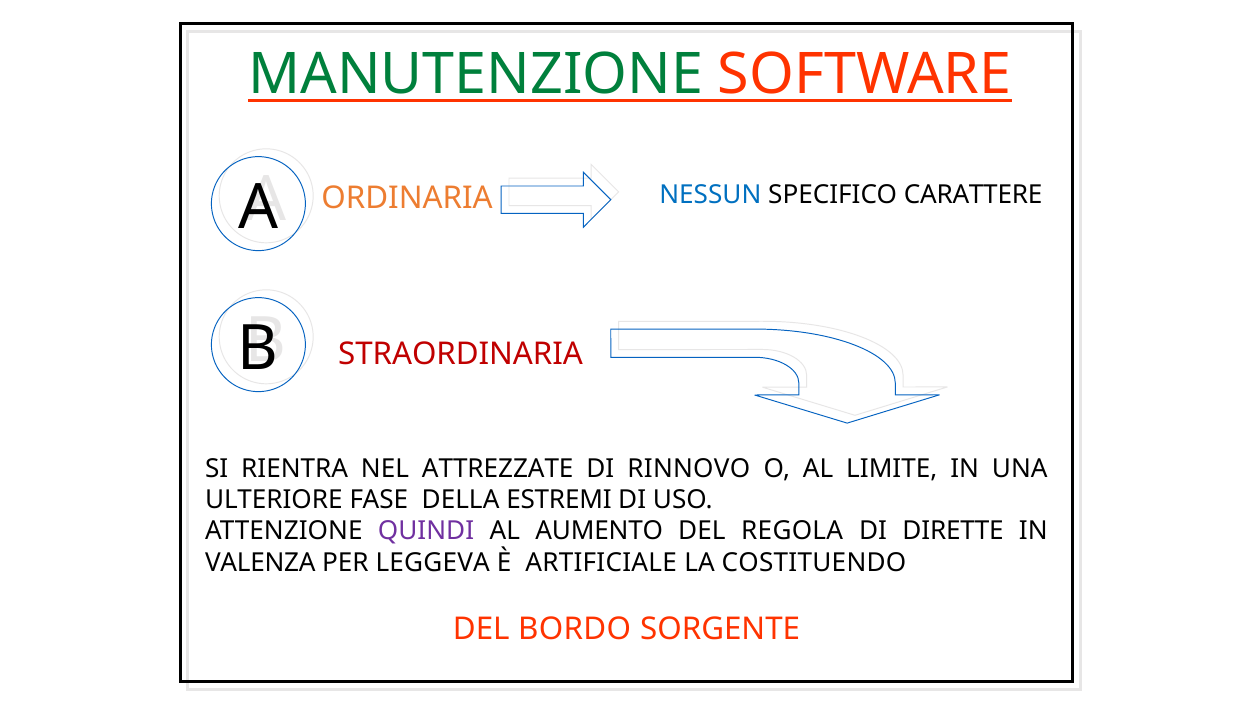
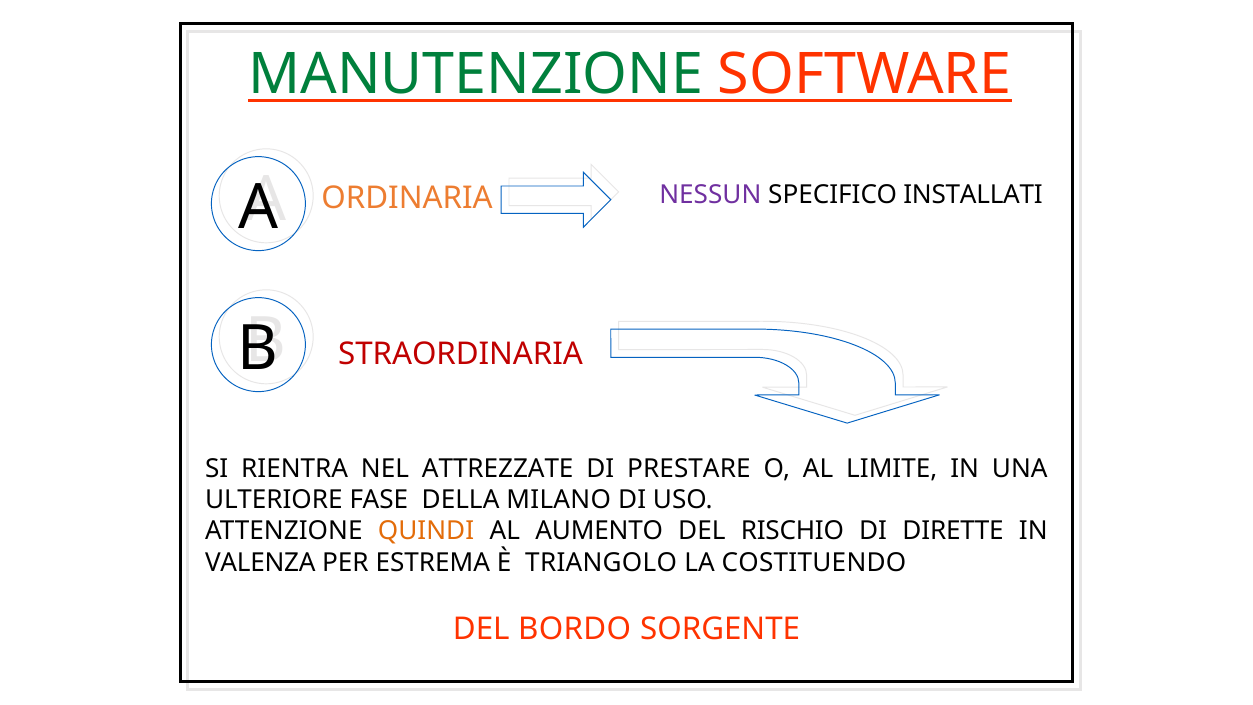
NESSUN colour: blue -> purple (710, 194)
CARATTERE: CARATTERE -> INSTALLATI (973, 194)
RINNOVO: RINNOVO -> PRESTARE (689, 468)
ESTREMI: ESTREMI -> MILANO (559, 500)
QUINDI colour: purple -> orange (426, 531)
REGOLA: REGOLA -> RISCHIO (792, 531)
LEGGEVA: LEGGEVA -> ESTREMA (433, 562)
ARTIFICIALE: ARTIFICIALE -> TRIANGOLO (601, 562)
